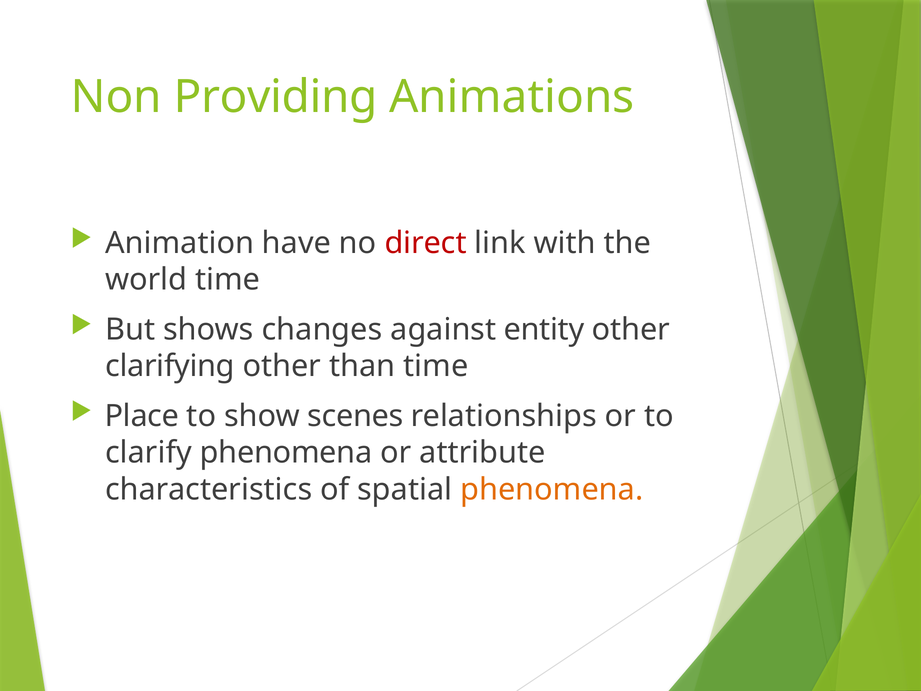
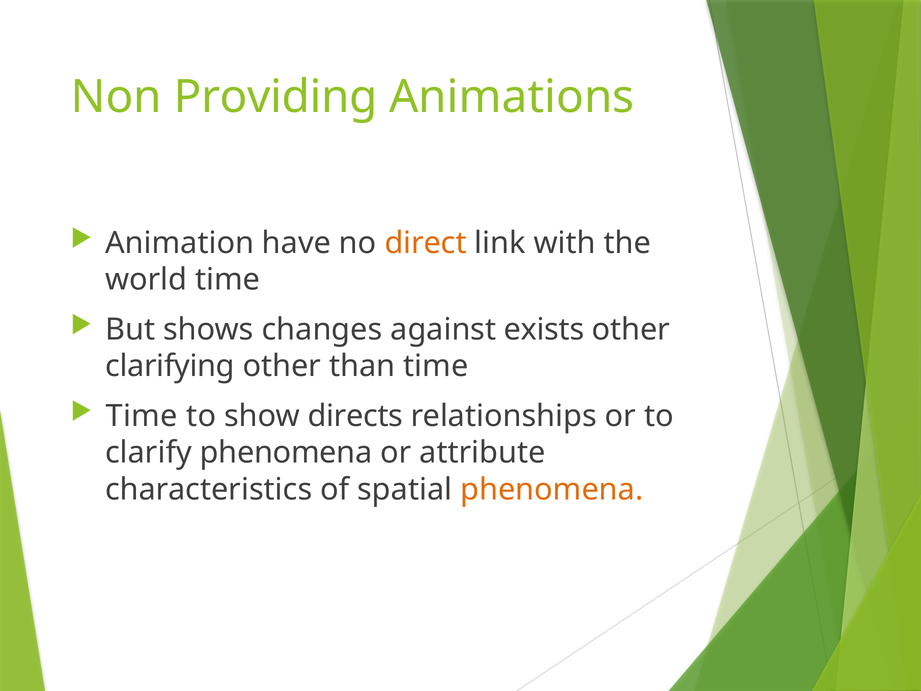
direct colour: red -> orange (426, 243)
entity: entity -> exists (544, 329)
Place: Place -> Time (142, 416)
scenes: scenes -> directs (355, 416)
